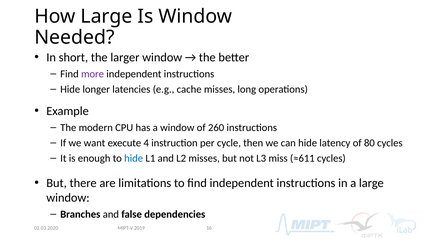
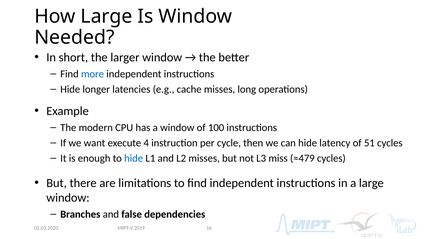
more colour: purple -> blue (93, 74)
260: 260 -> 100 (216, 127)
80: 80 -> 51 (369, 143)
≈611: ≈611 -> ≈479 (302, 158)
